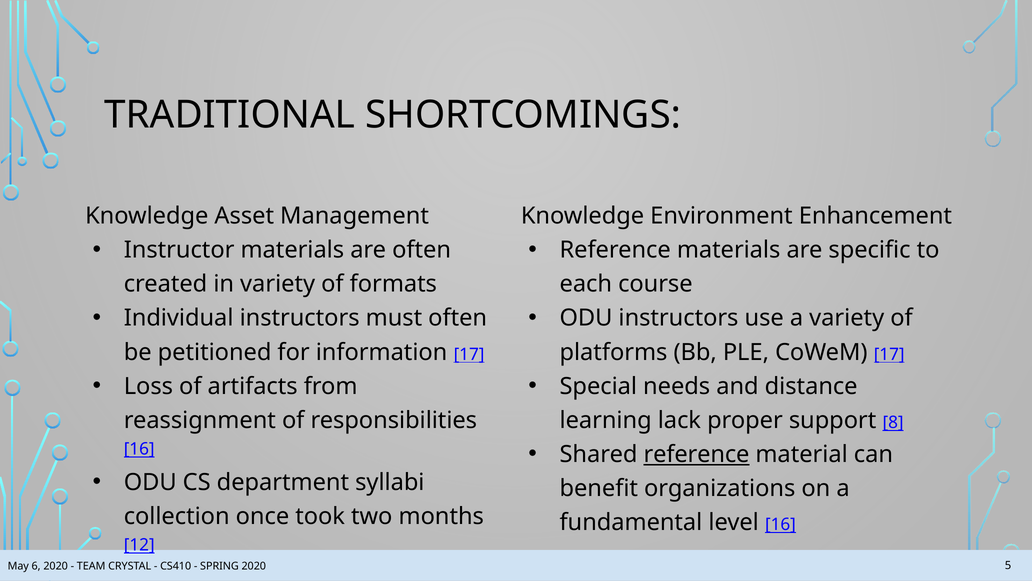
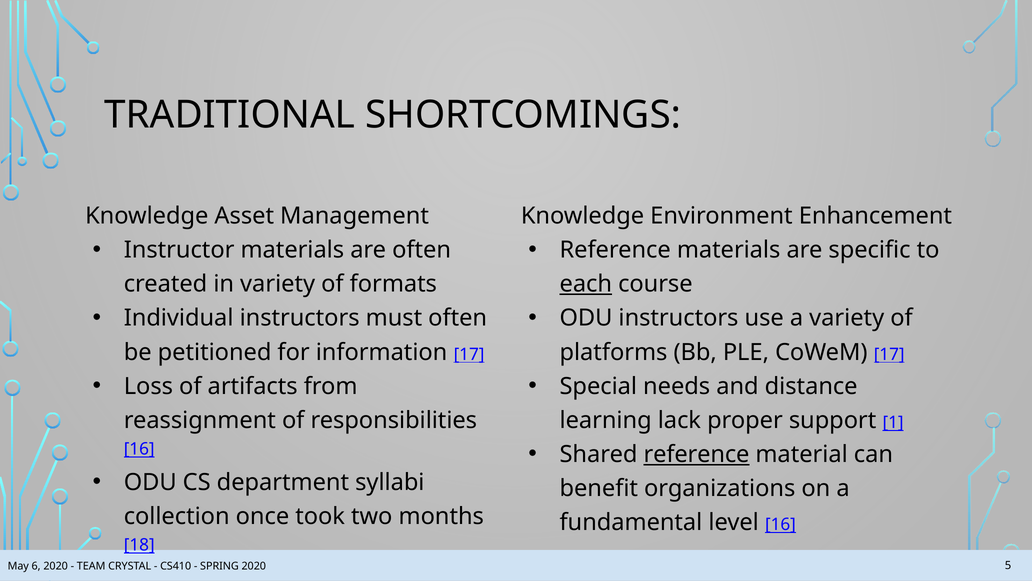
each underline: none -> present (586, 284)
8: 8 -> 1 (893, 422)
12: 12 -> 18 (139, 545)
